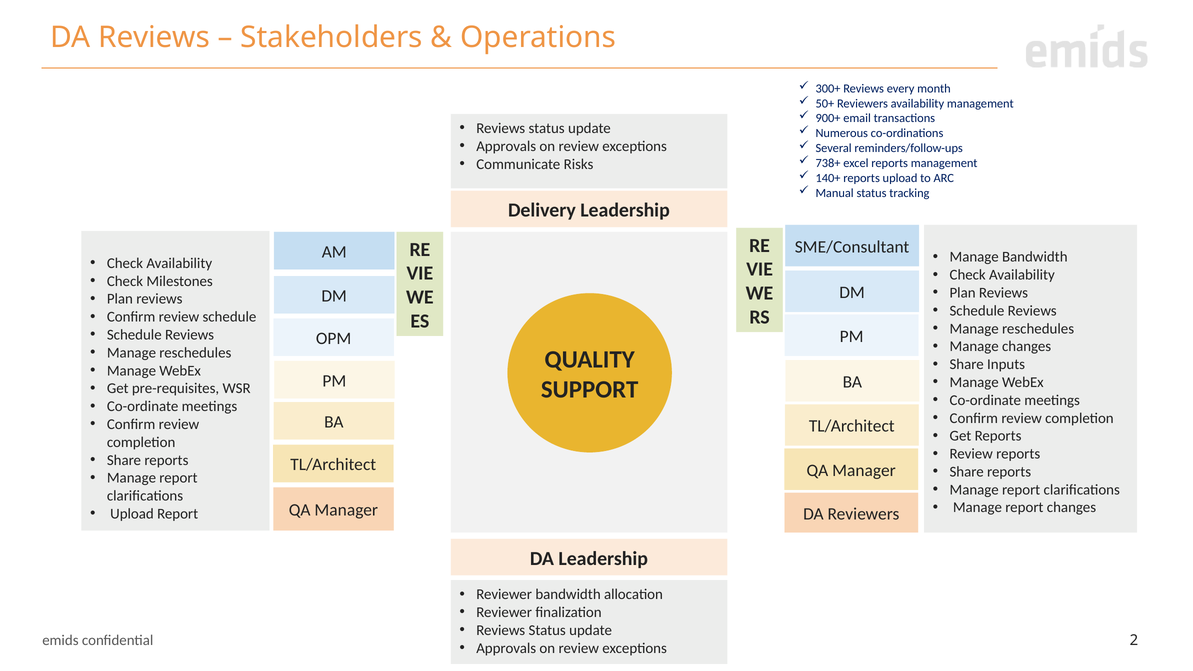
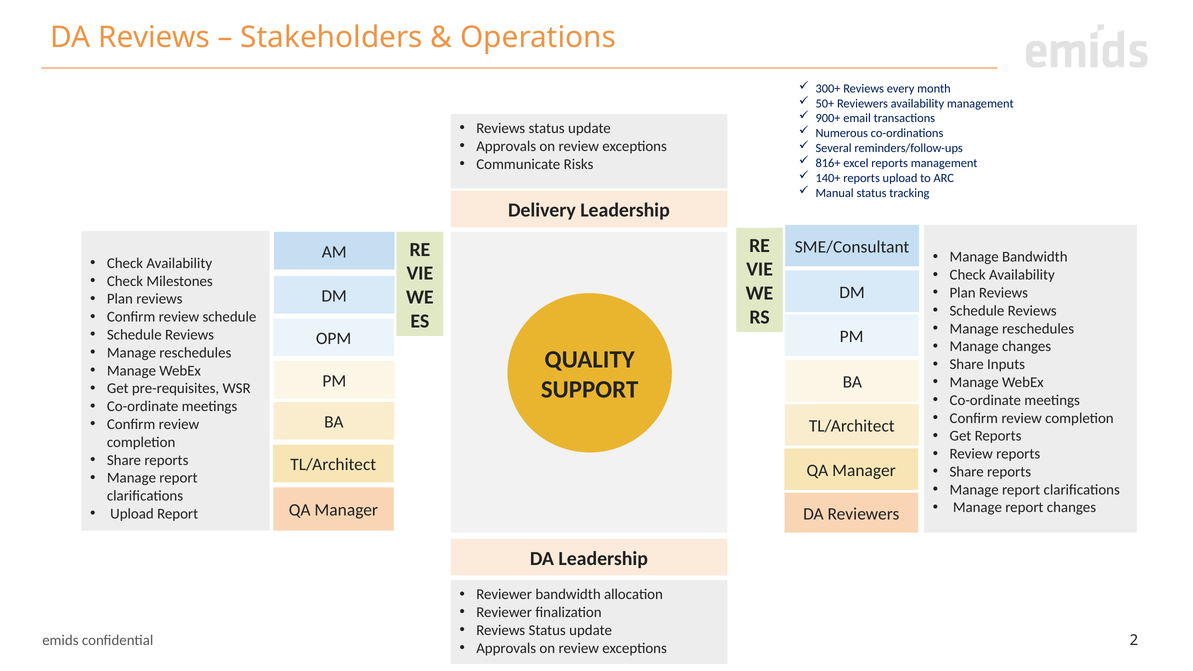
738+: 738+ -> 816+ (828, 163)
